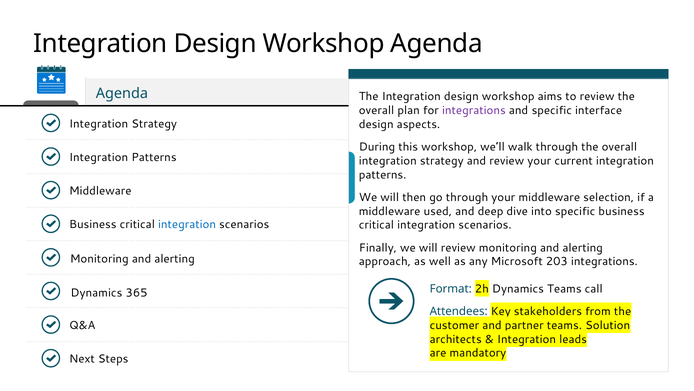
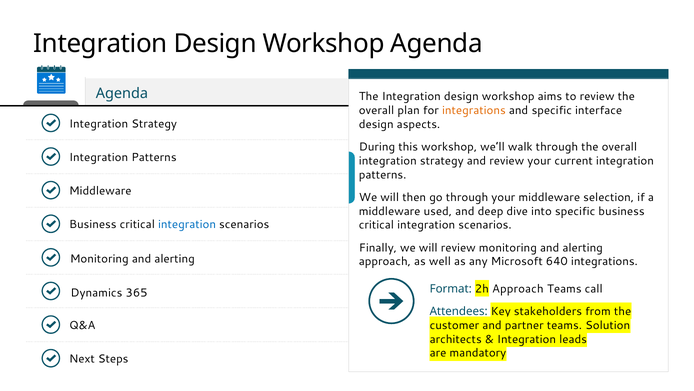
integrations colour: purple -> orange (474, 110)
203: 203 -> 640 (557, 261)
2h Dynamics: Dynamics -> Approach (518, 288)
